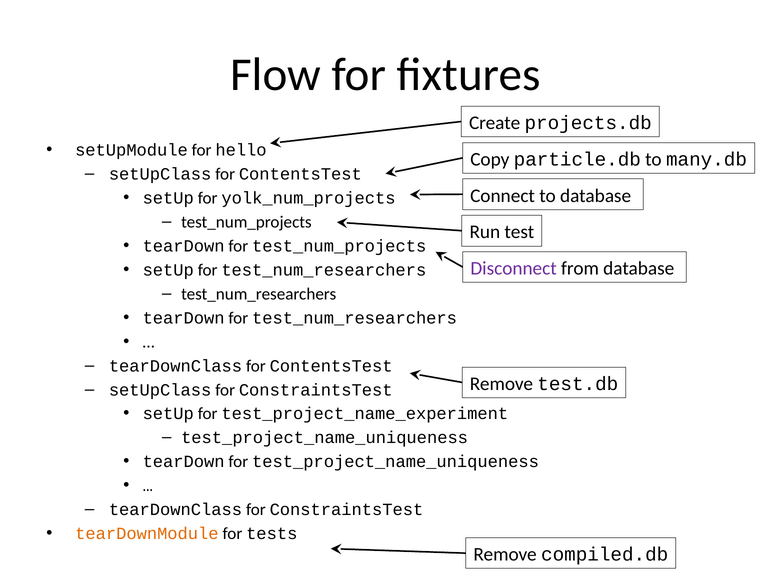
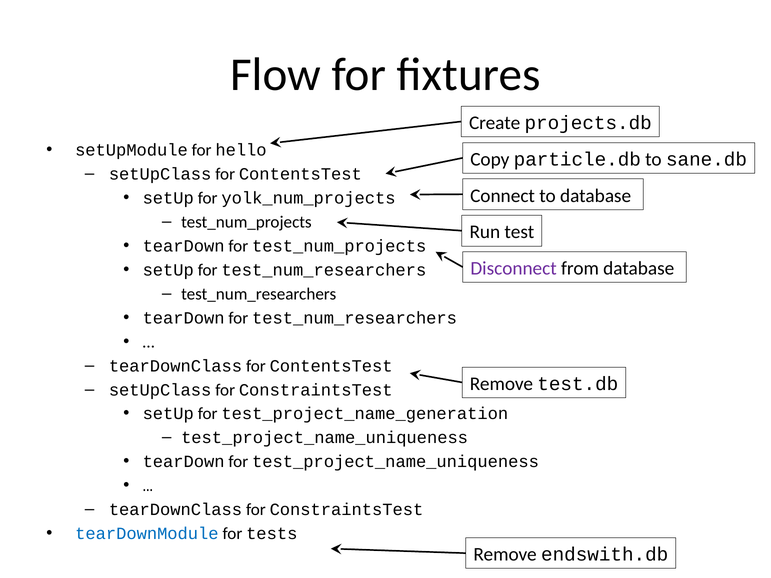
many.db: many.db -> sane.db (706, 159)
test_project_name_experiment: test_project_name_experiment -> test_project_name_generation (365, 414)
tearDownModule colour: orange -> blue (147, 534)
compiled.db: compiled.db -> endswith.db (605, 555)
